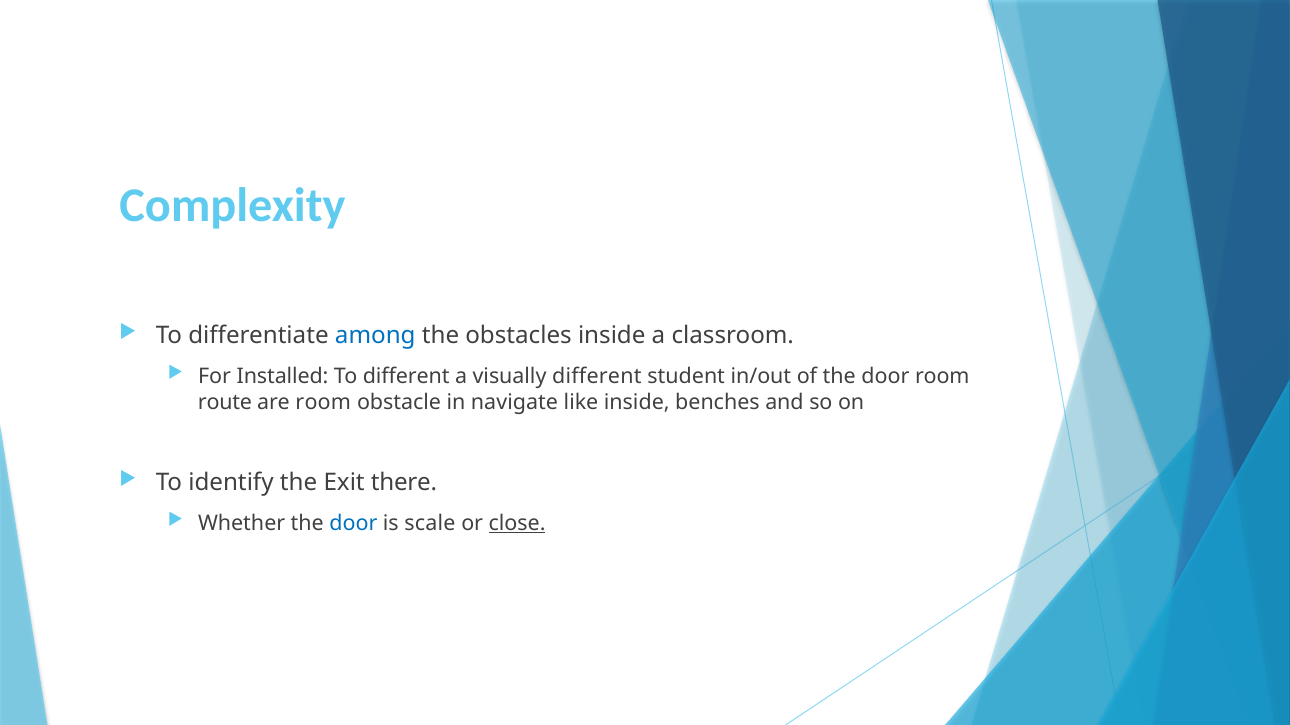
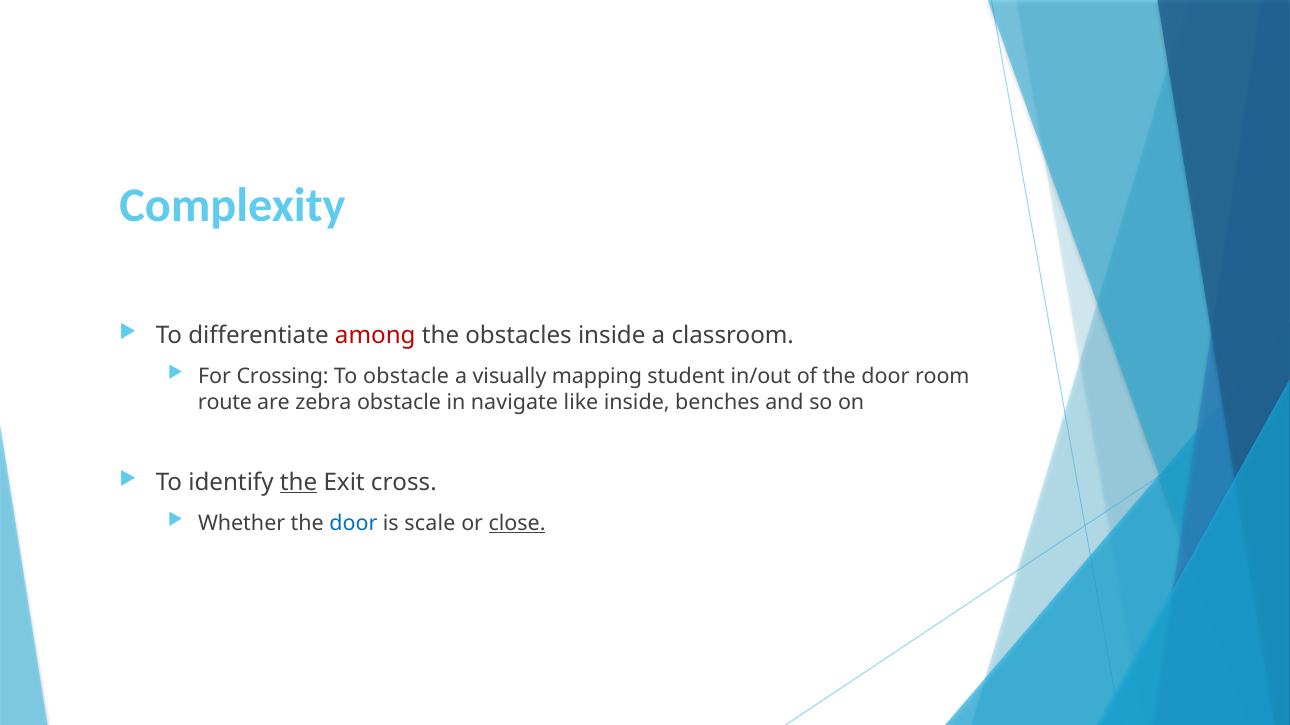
among colour: blue -> red (375, 336)
Installed: Installed -> Crossing (283, 377)
To different: different -> obstacle (406, 377)
visually different: different -> mapping (597, 377)
are room: room -> zebra (323, 402)
the underline: none -> present (299, 483)
there: there -> cross (404, 483)
